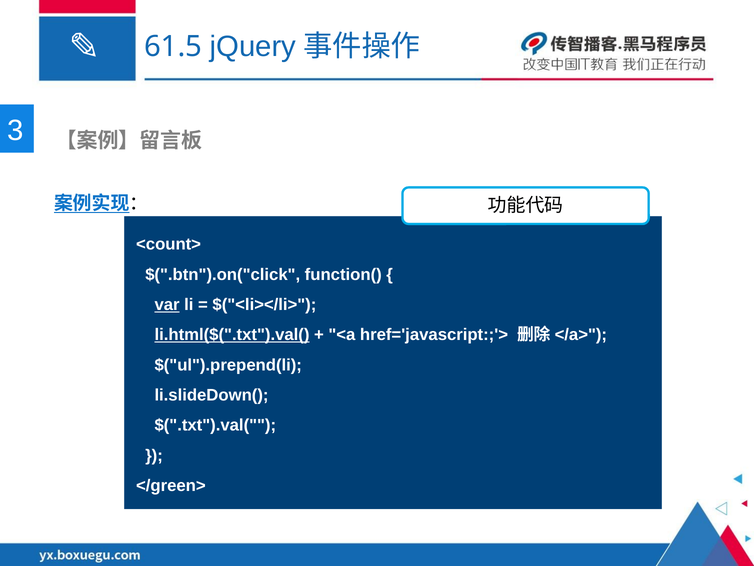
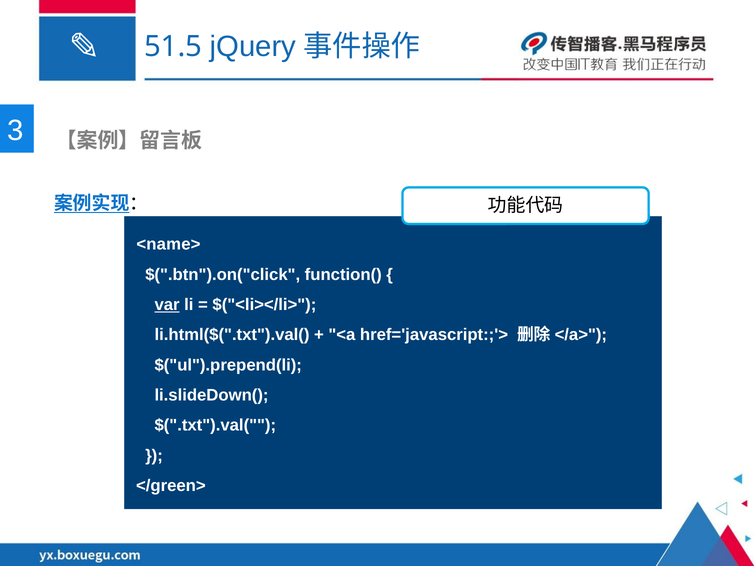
61.5: 61.5 -> 51.5 (173, 47)
<count>: <count> -> <name> (168, 244)
li.html($(".txt").val( underline: present -> none (232, 335)
